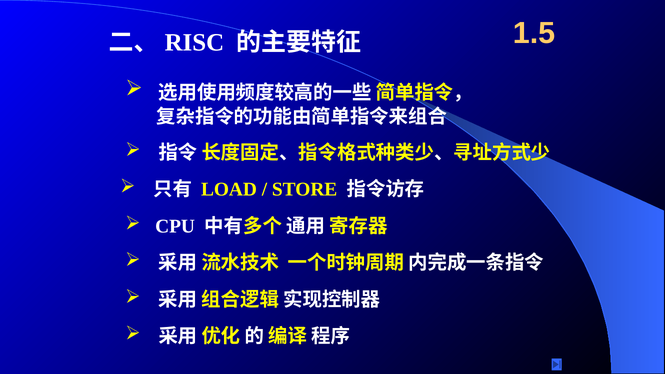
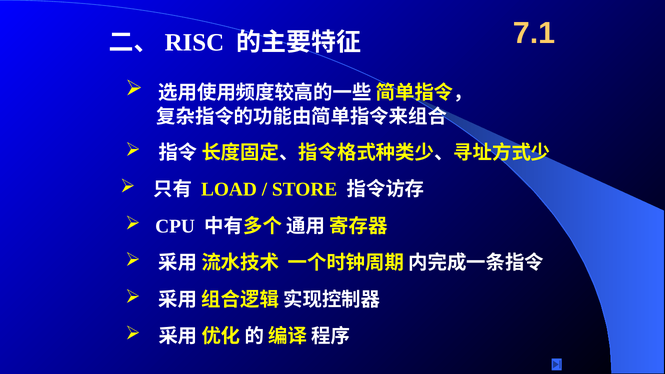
1.5: 1.5 -> 7.1 (534, 33)
